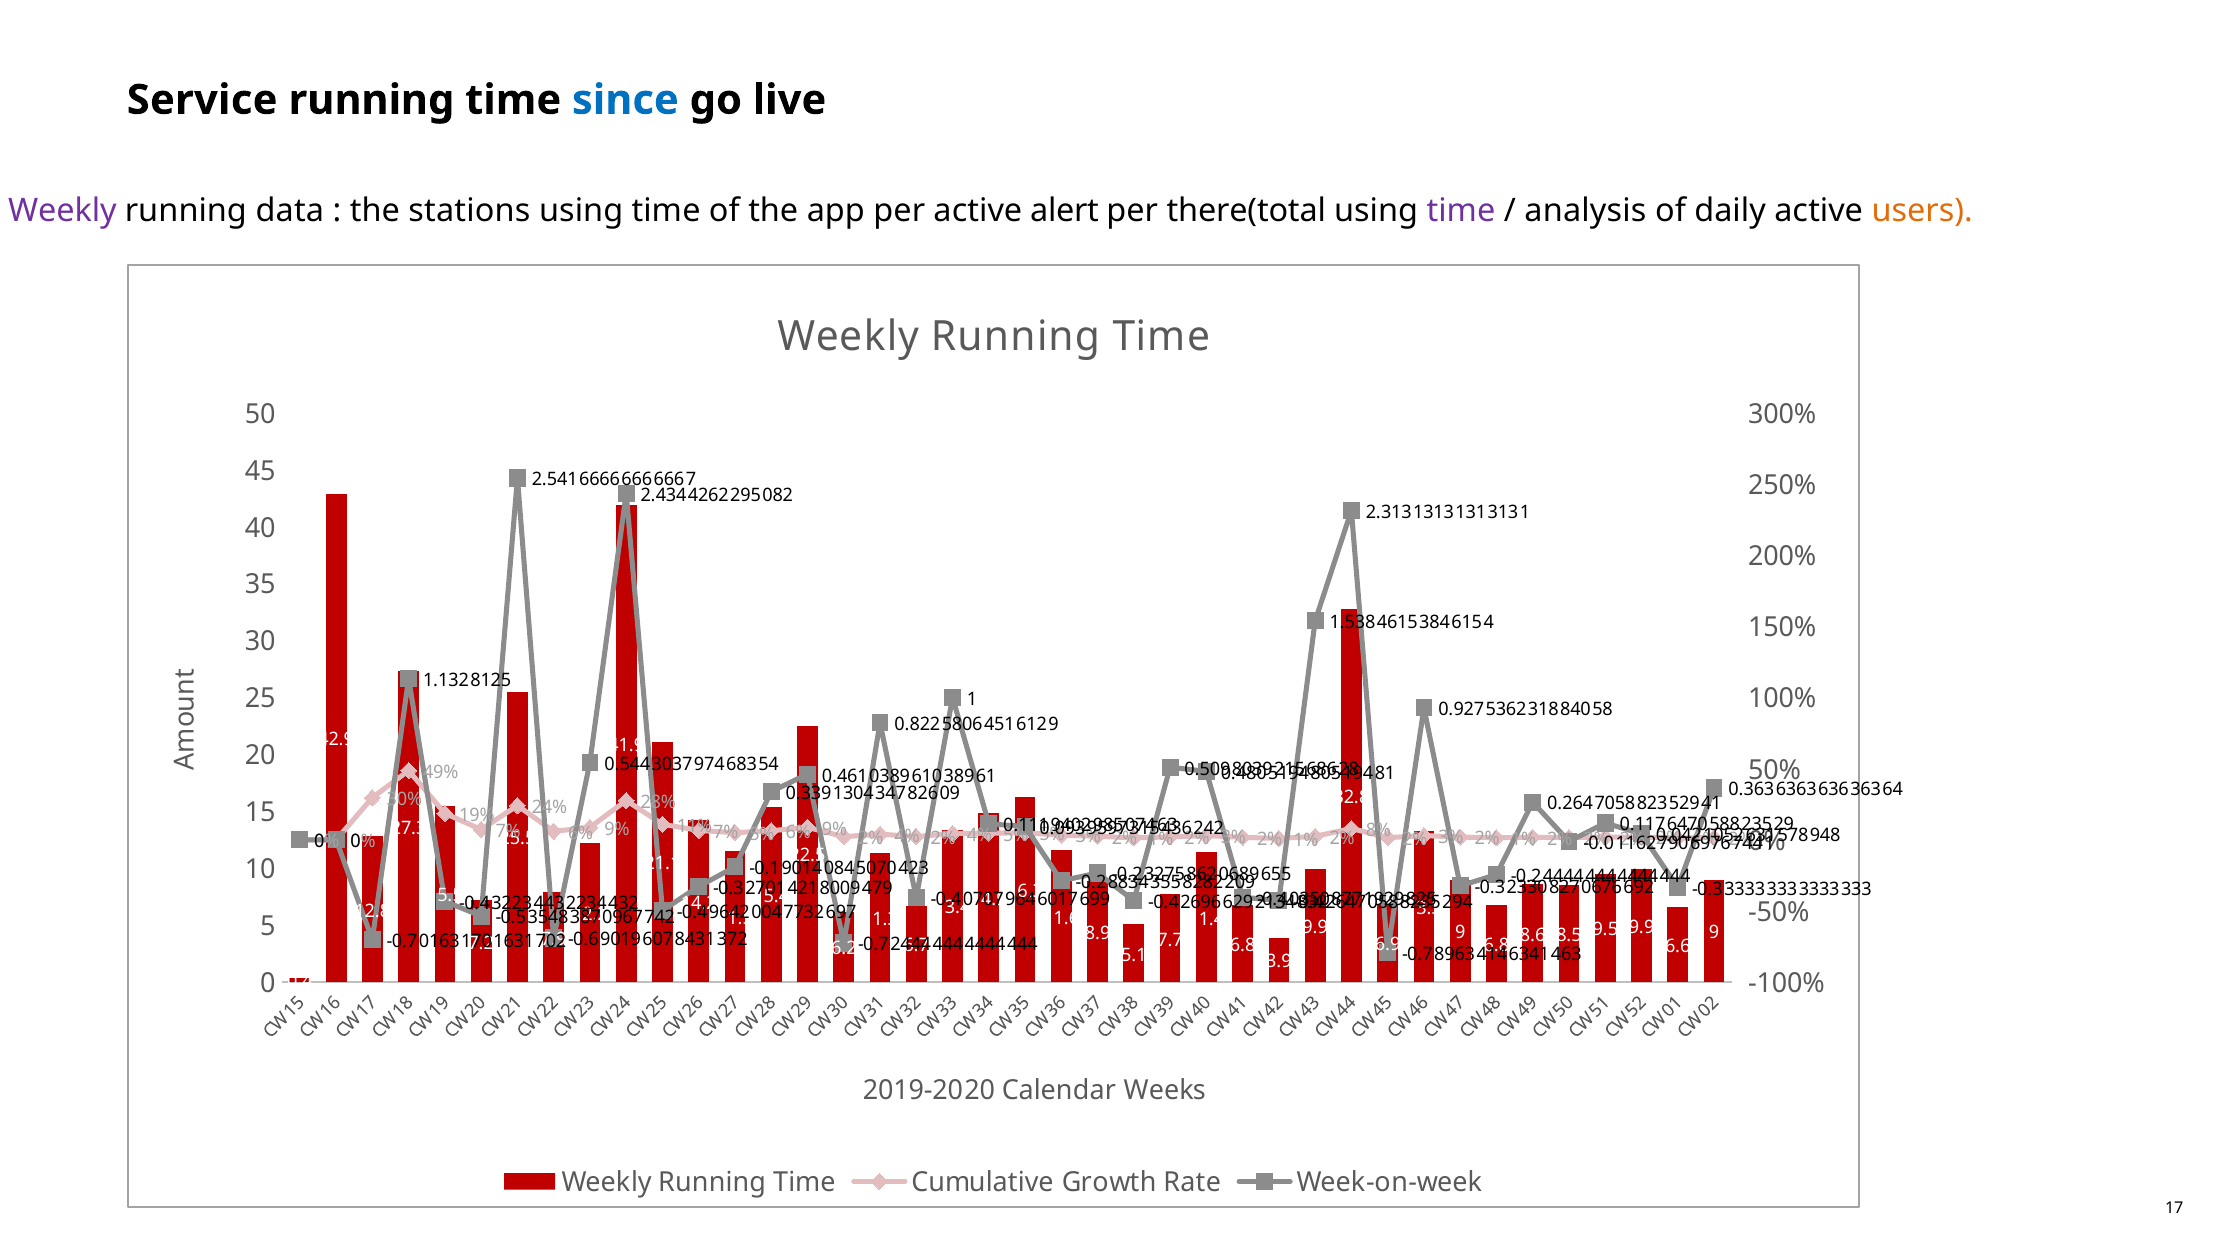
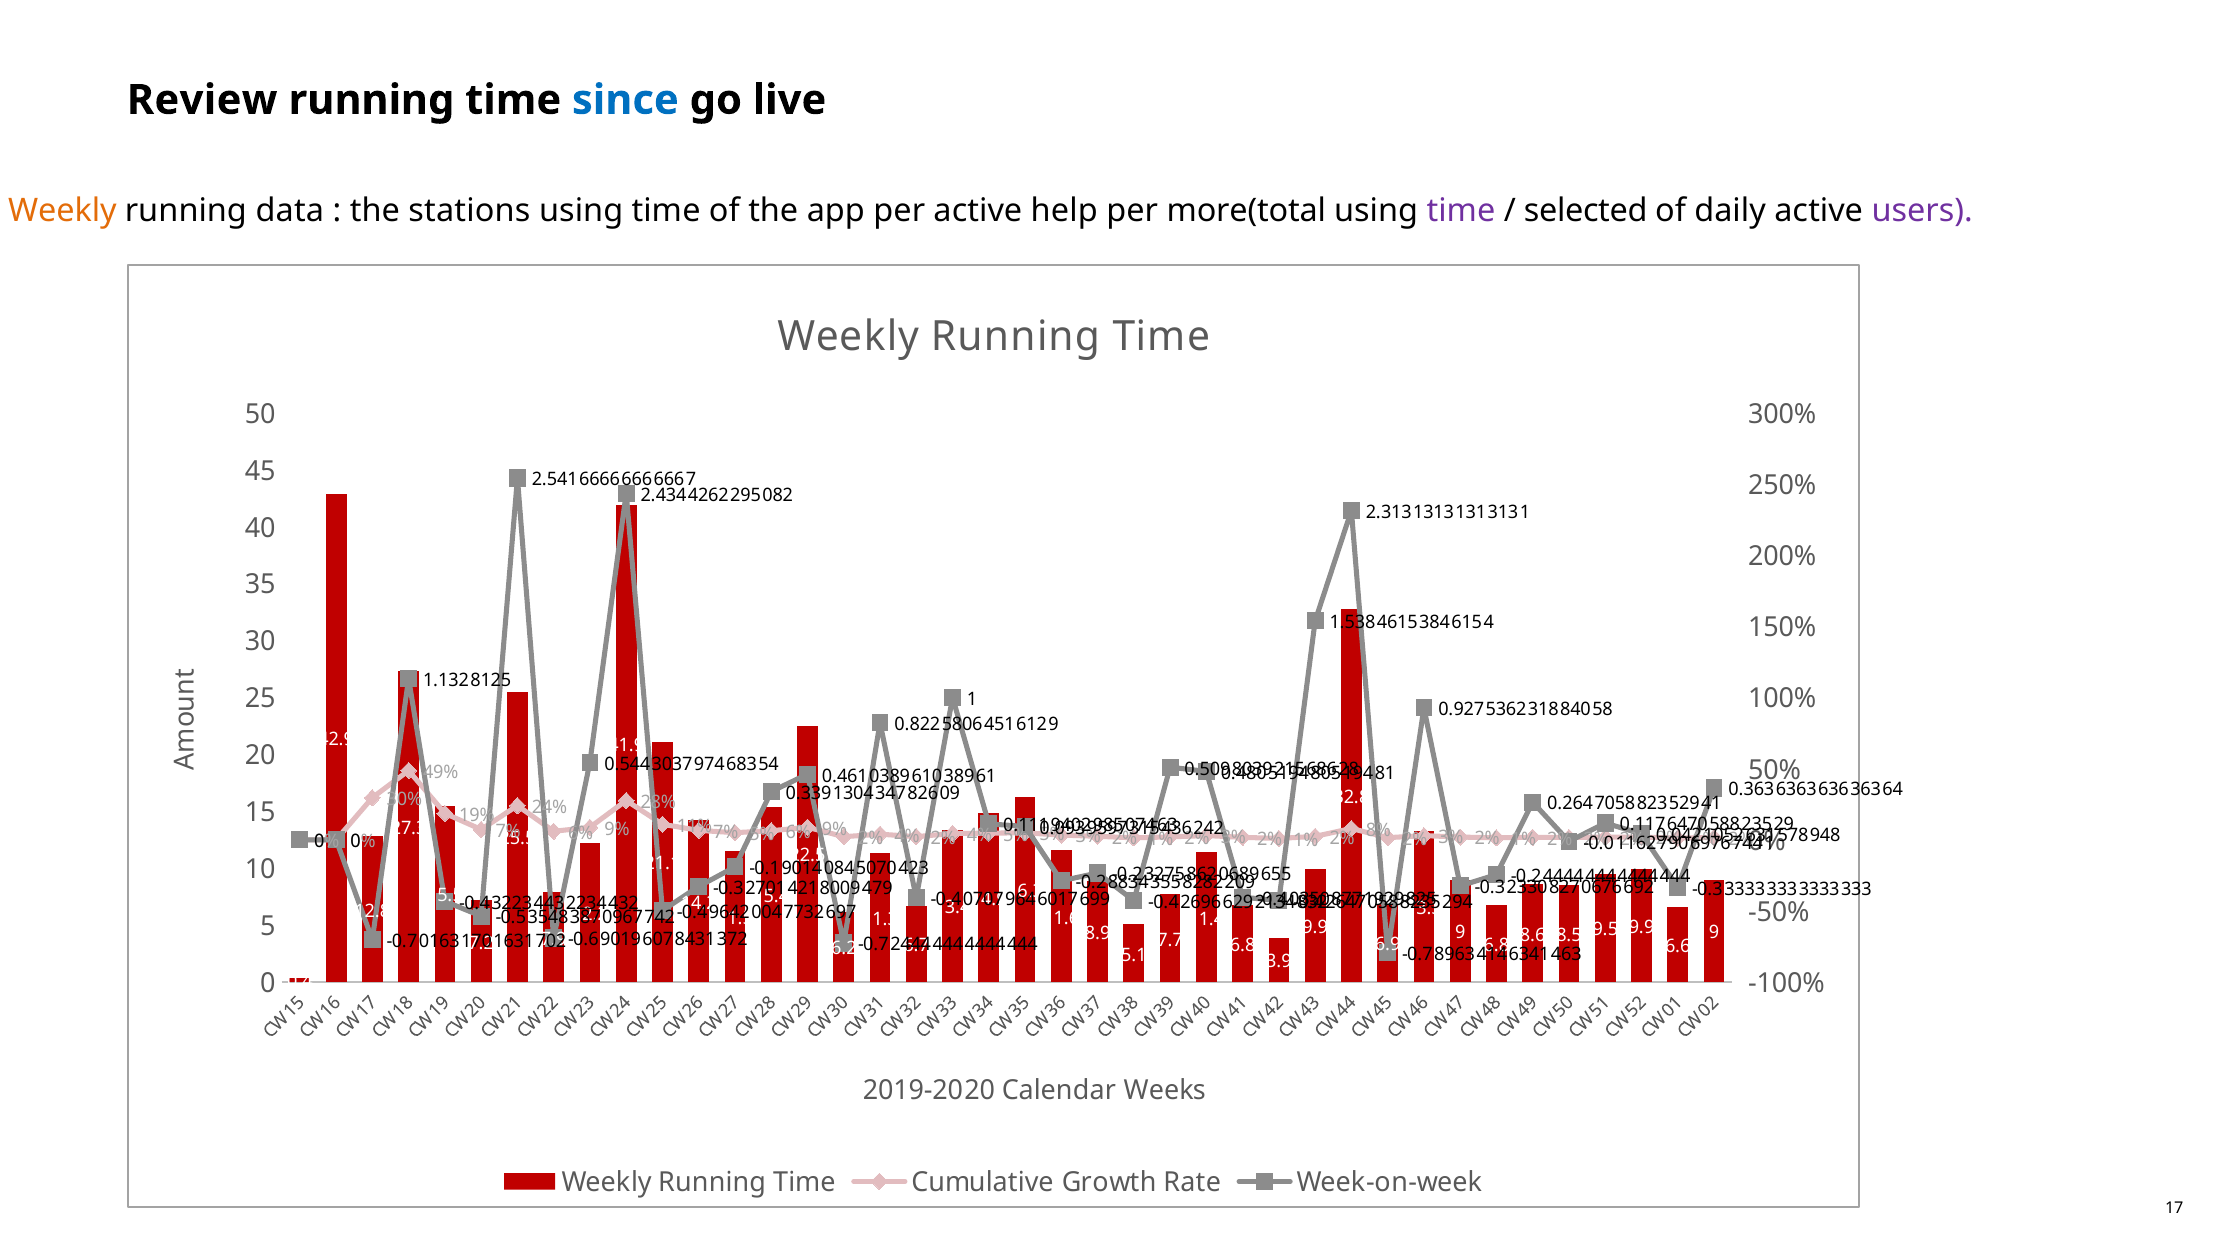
Service: Service -> Review (202, 100)
Weekly colour: purple -> orange (62, 211)
alert: alert -> help (1064, 211)
there(total: there(total -> more(total (1246, 211)
analysis: analysis -> selected (1586, 211)
users colour: orange -> purple (1922, 211)
